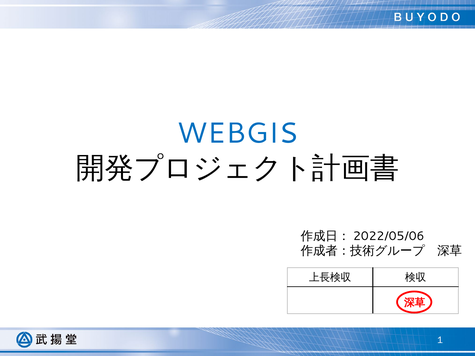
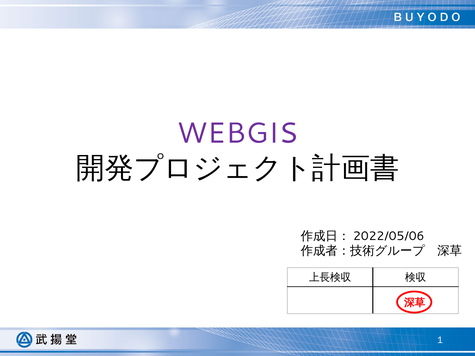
WEBGIS colour: blue -> purple (237, 133)
